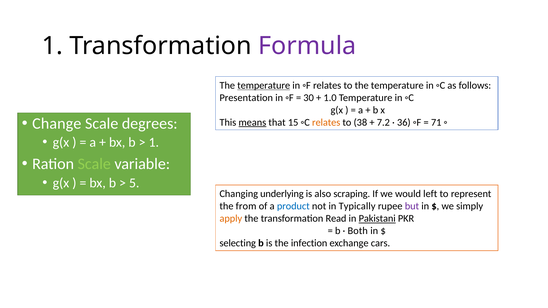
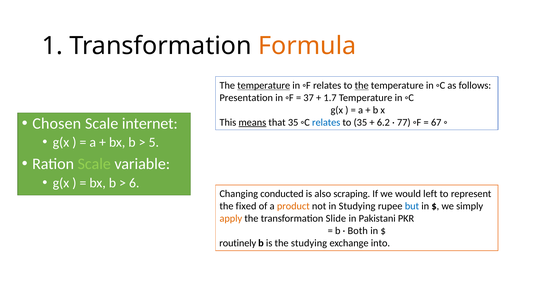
Formula colour: purple -> orange (307, 46)
the underline: none -> present (362, 85)
30: 30 -> 37 (309, 98)
1.0: 1.0 -> 1.7 (330, 98)
Change: Change -> Chosen (57, 124)
degrees: degrees -> internet (150, 124)
that 15: 15 -> 35 (293, 122)
relates colour: orange -> blue (326, 122)
to 38: 38 -> 35 (360, 122)
7.2: 7.2 -> 6.2 (383, 122)
36: 36 -> 77 (404, 122)
71: 71 -> 67 (436, 122)
1: 1 -> 5 (154, 142)
5: 5 -> 6 (134, 183)
underlying: underlying -> conducted (282, 194)
from: from -> fixed (246, 206)
product colour: blue -> orange (293, 206)
in Typically: Typically -> Studying (357, 206)
but colour: purple -> blue (412, 206)
Read: Read -> Slide (336, 219)
Pakistani underline: present -> none (377, 219)
selecting: selecting -> routinely (238, 243)
the infection: infection -> studying (309, 243)
cars: cars -> into (380, 243)
